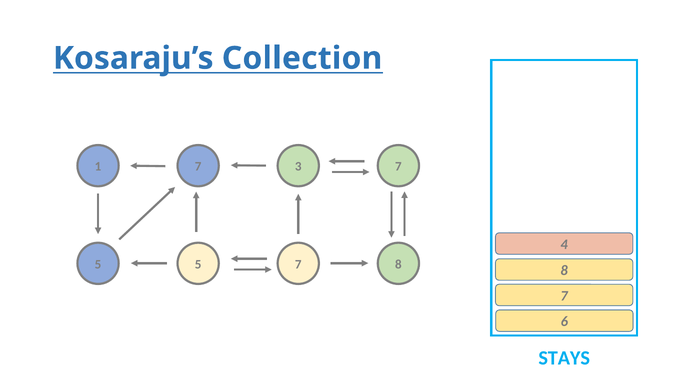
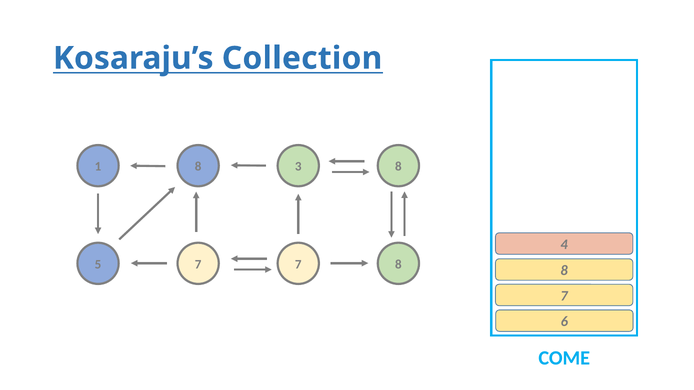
1 7: 7 -> 8 (198, 167)
3 7: 7 -> 8 (398, 167)
5 5: 5 -> 7 (198, 264)
STAYS: STAYS -> COME (564, 359)
